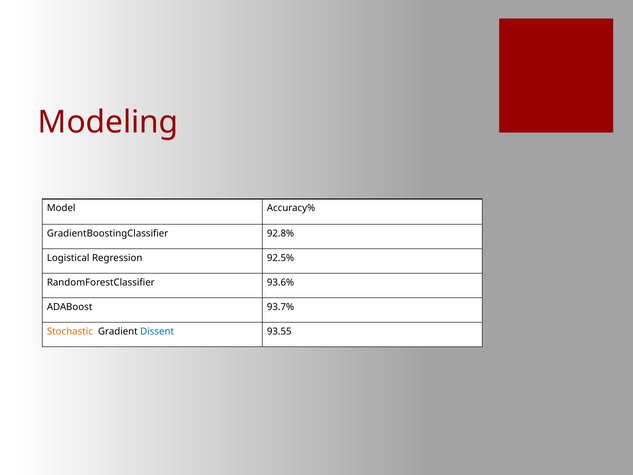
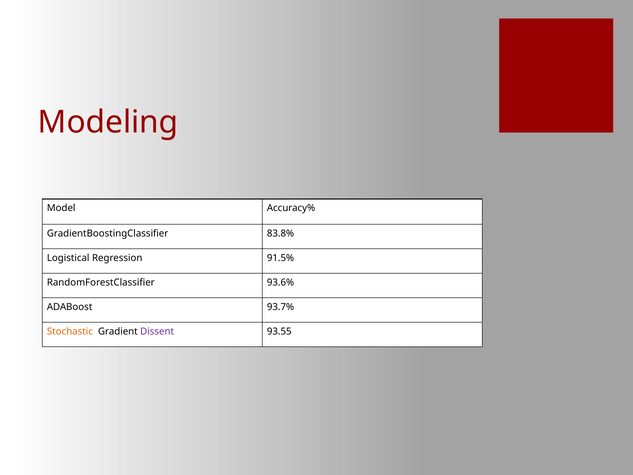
92.8%: 92.8% -> 83.8% (281, 233)
92.5%: 92.5% -> 91.5% (281, 258)
Dissent colour: blue -> purple (157, 331)
